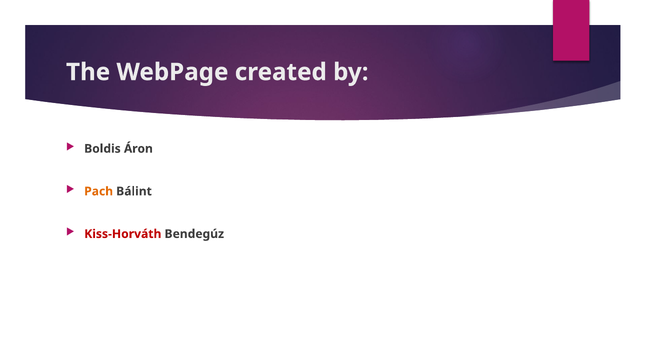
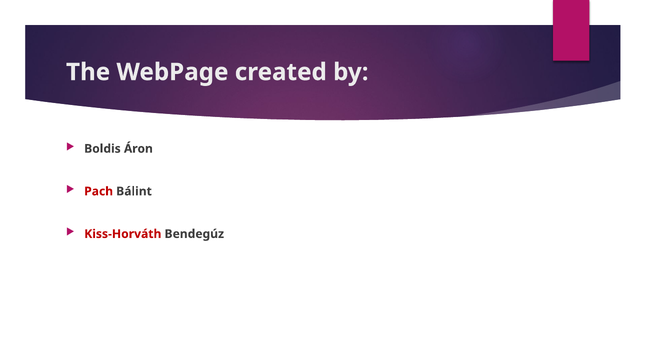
Pach colour: orange -> red (99, 191)
